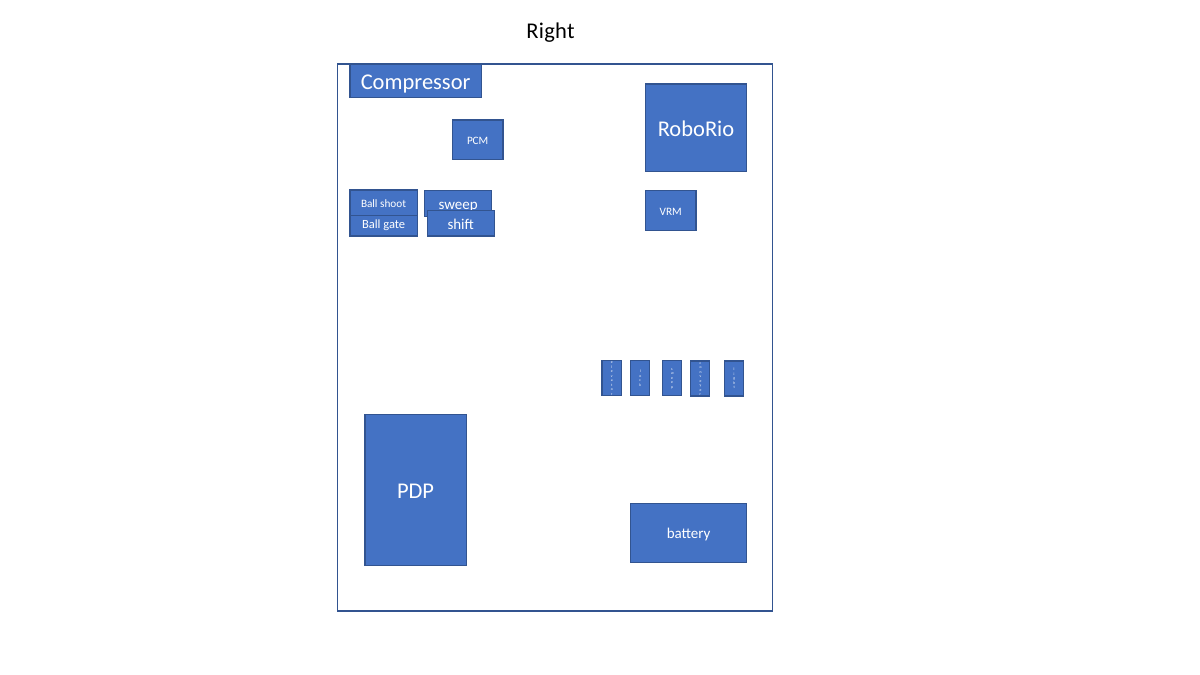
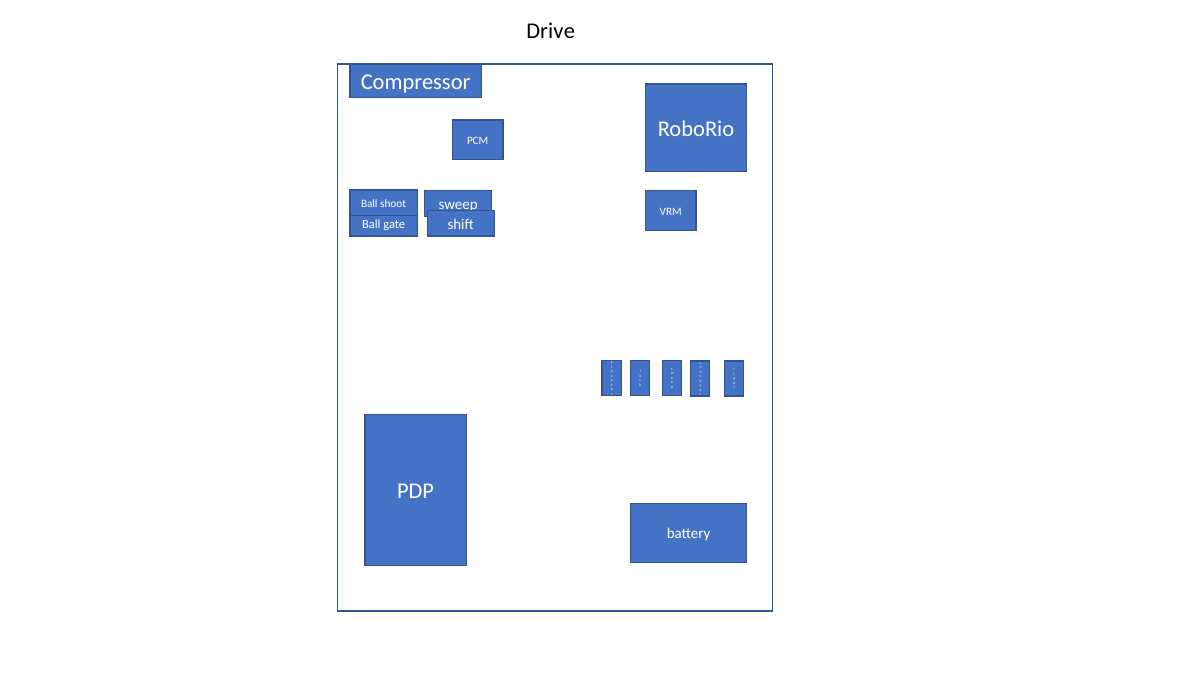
Right: Right -> Drive (551, 32)
